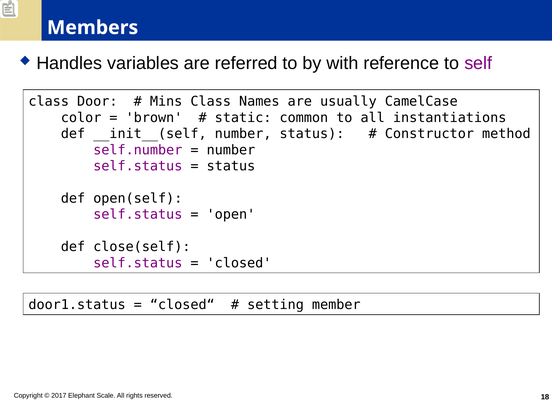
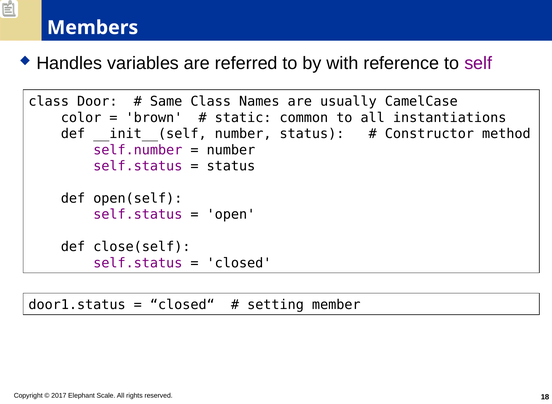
Mins: Mins -> Same (166, 101)
